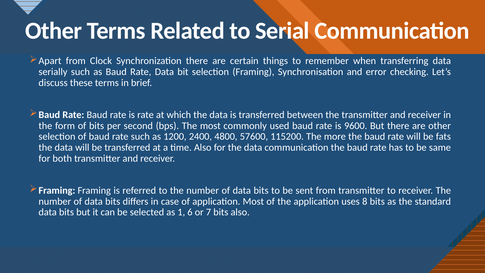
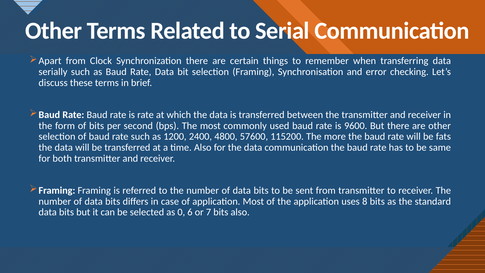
1: 1 -> 0 (181, 212)
